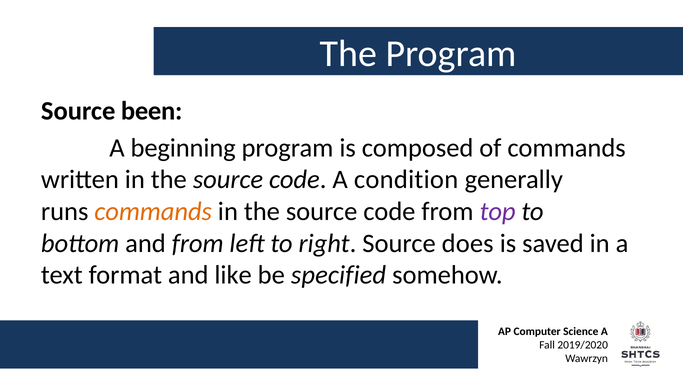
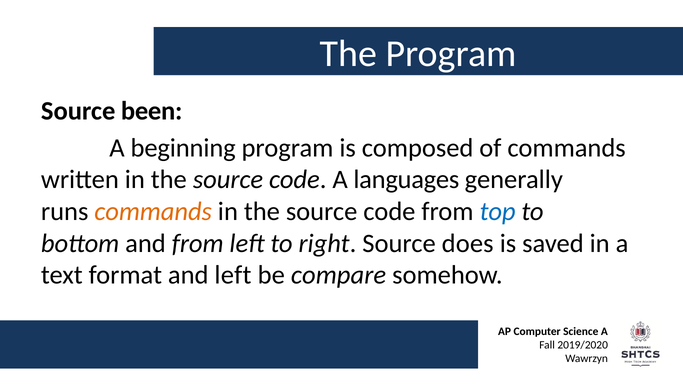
condition: condition -> languages (406, 180)
top colour: purple -> blue (498, 212)
and like: like -> left (233, 275)
specified: specified -> compare (339, 275)
